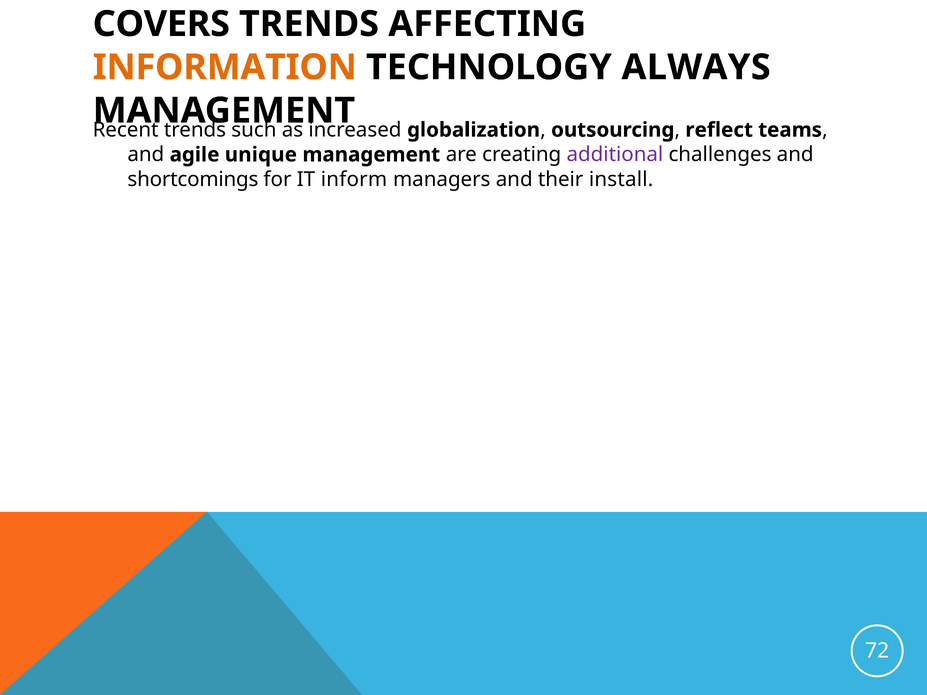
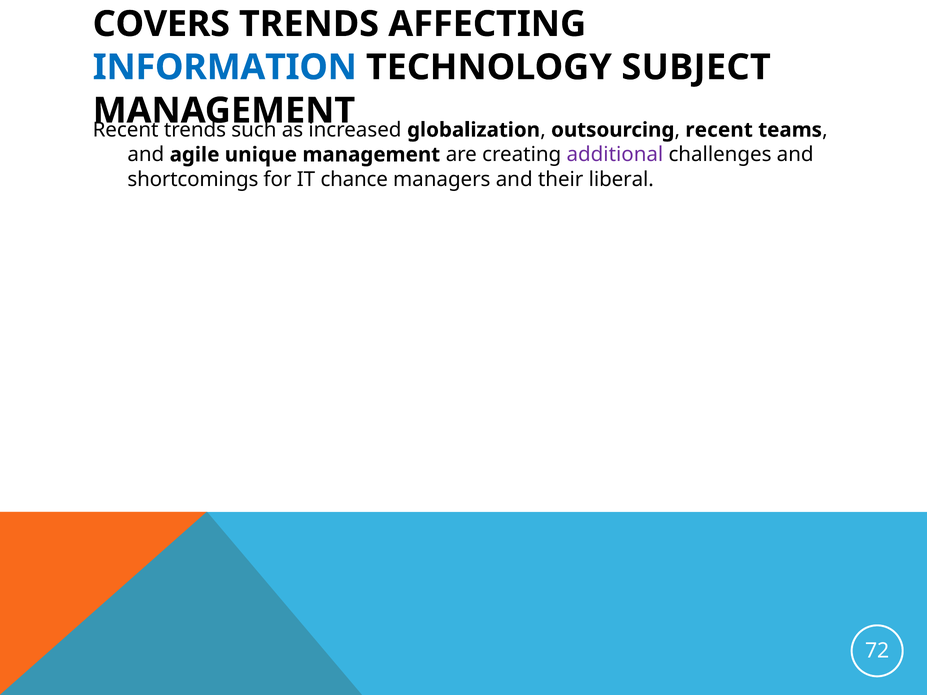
INFORMATION colour: orange -> blue (225, 67)
ALWAYS: ALWAYS -> SUBJECT (696, 67)
outsourcing reflect: reflect -> recent (719, 130)
inform: inform -> chance (354, 179)
install: install -> liberal (621, 179)
